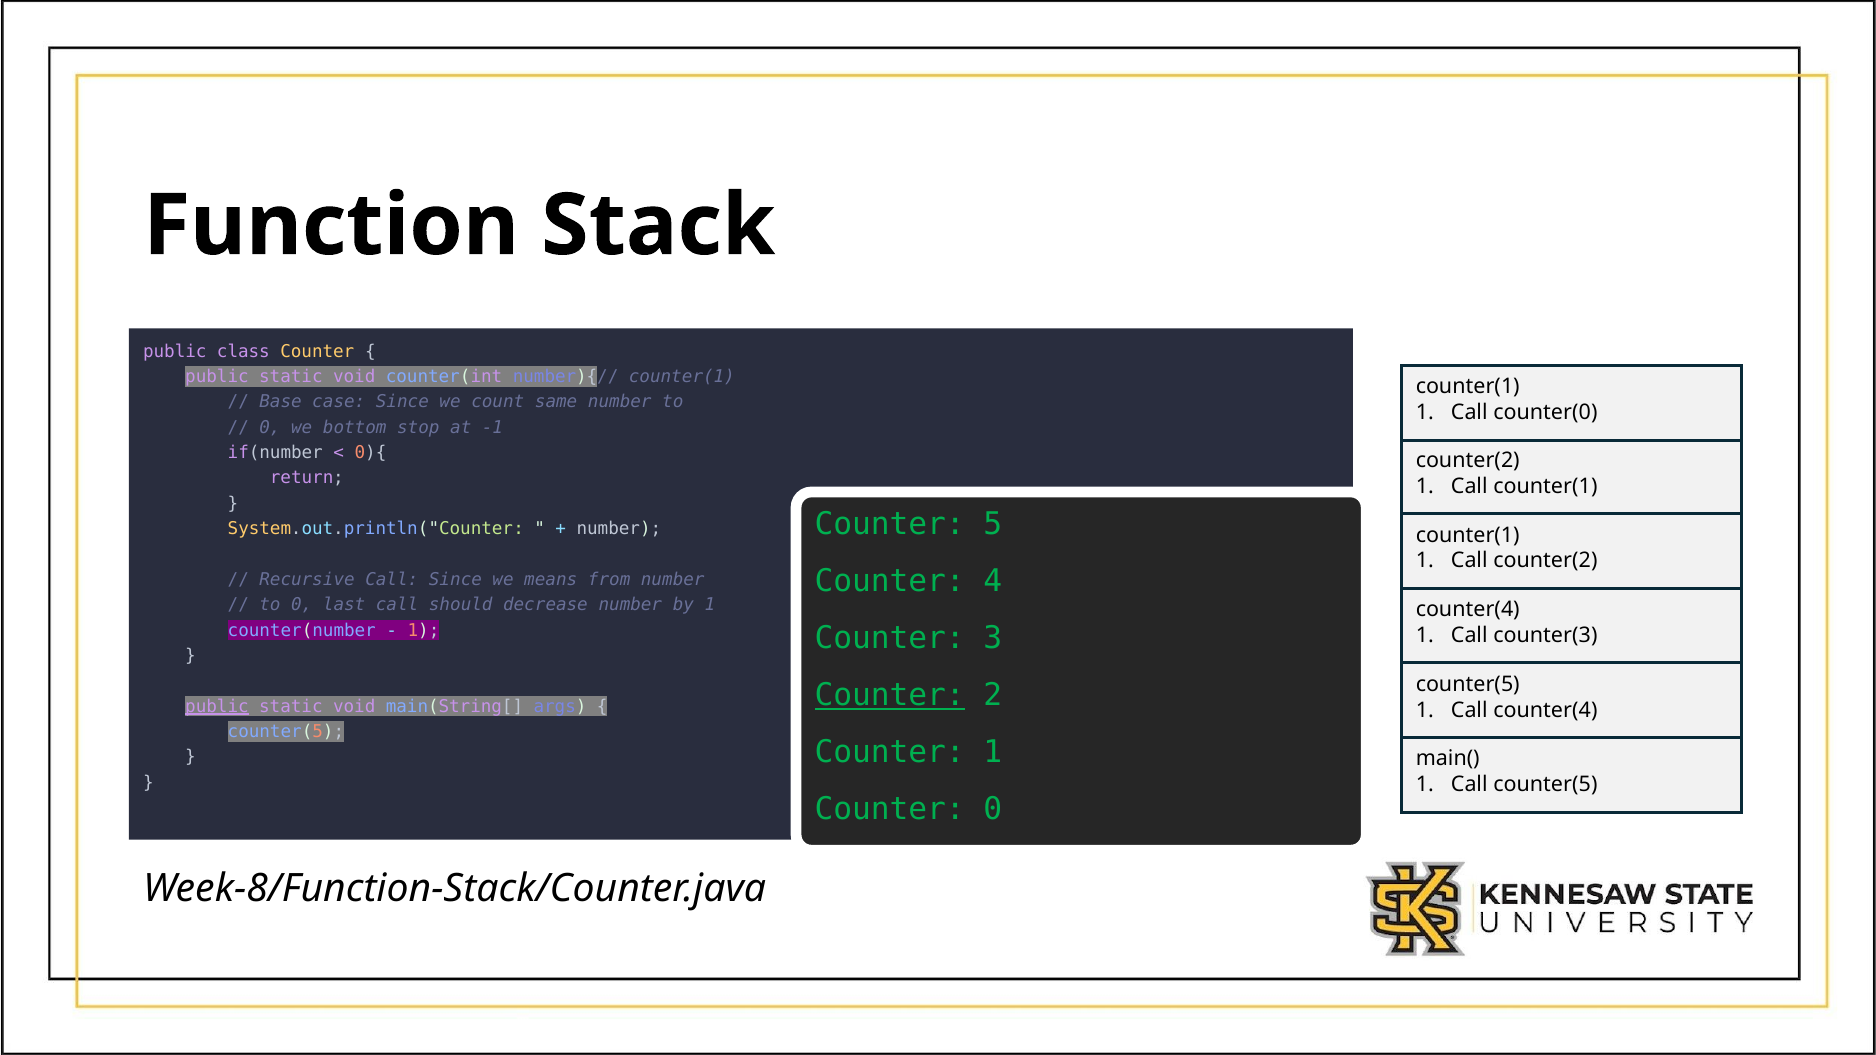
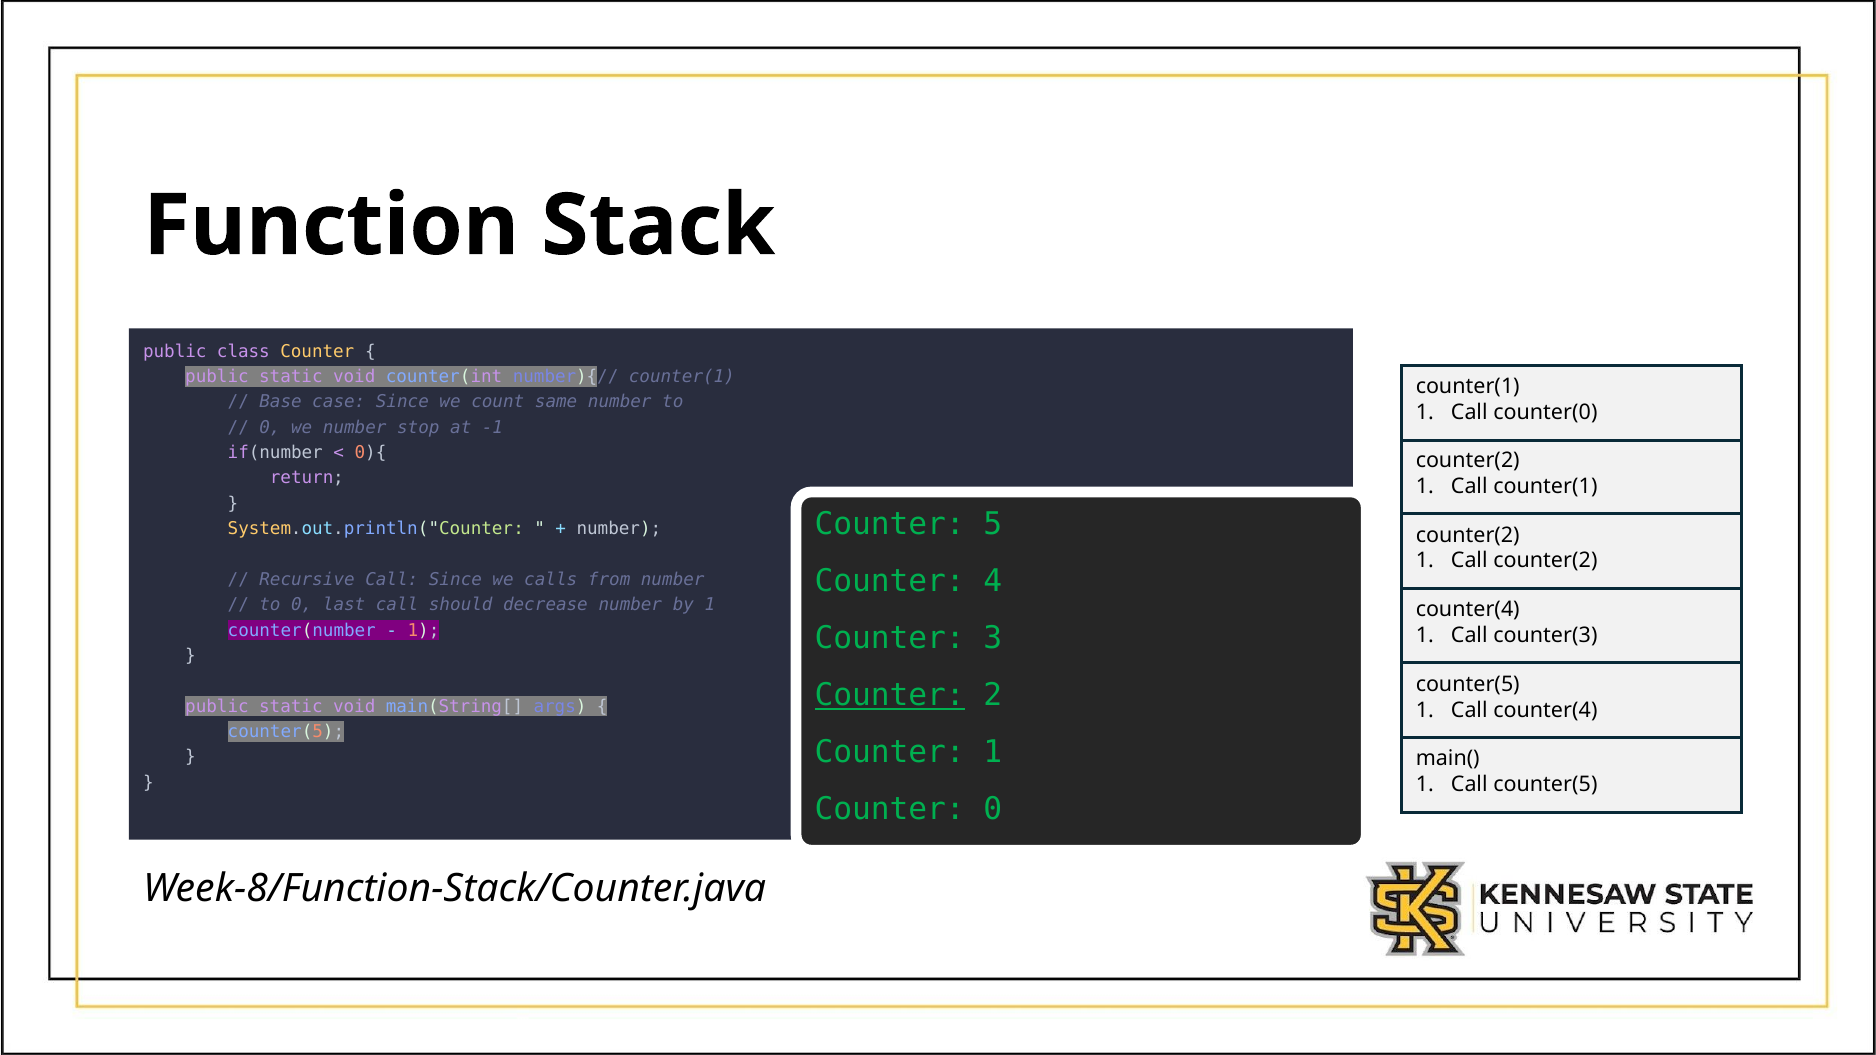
we bottom: bottom -> number (355, 428)
counter(1: counter(1 -> counter(2 (1468, 535)
means: means -> calls (551, 580)
public underline: present -> none (217, 707)
